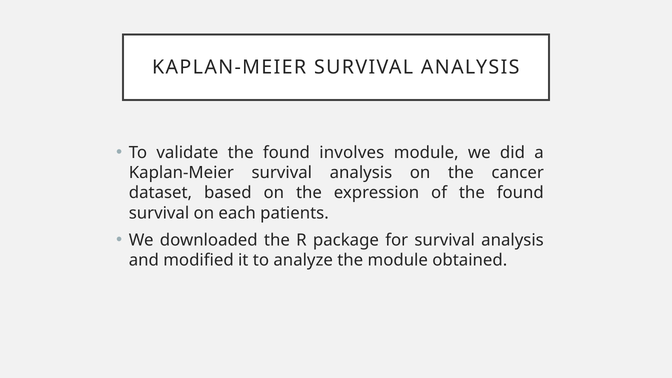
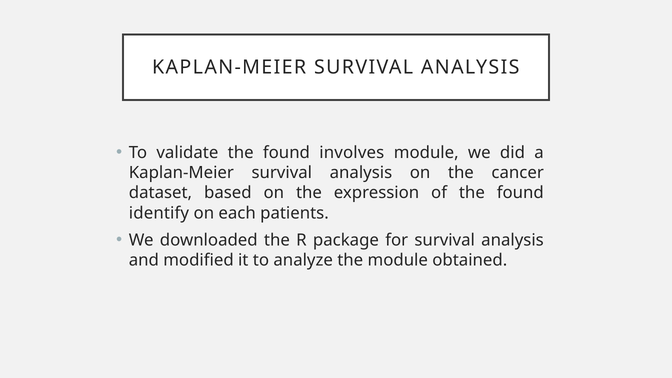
survival: survival -> identify (159, 213)
